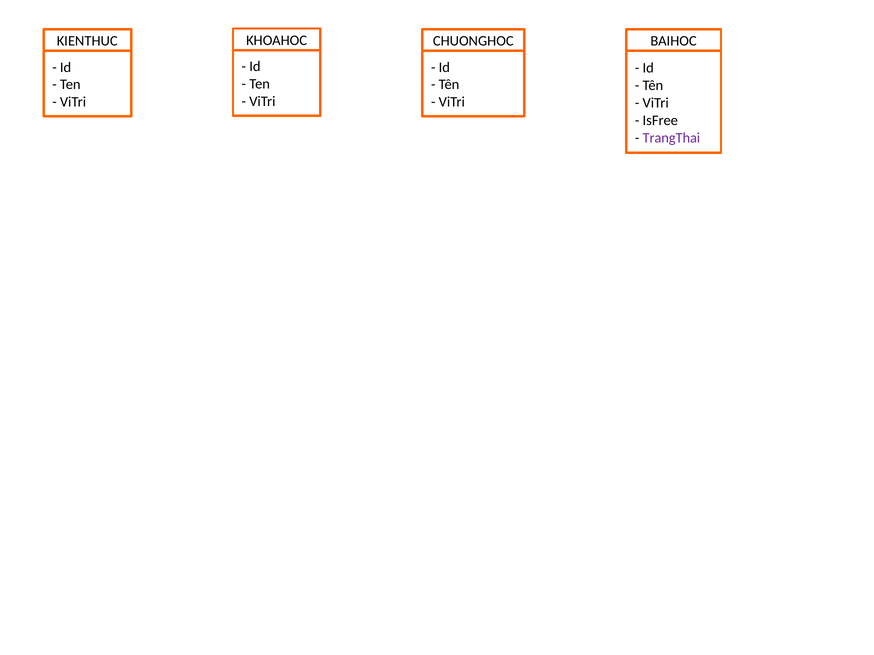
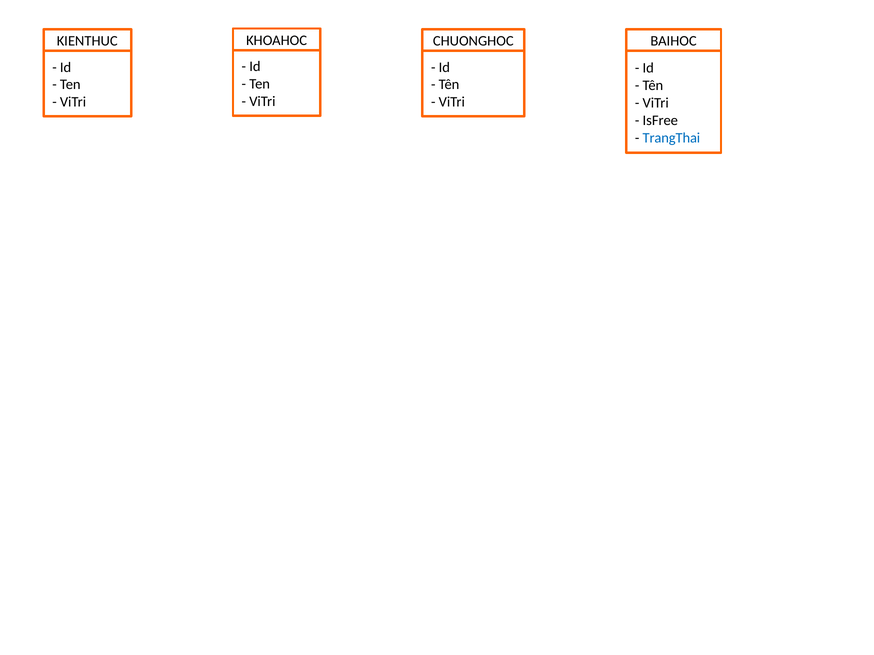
TrangThai colour: purple -> blue (671, 138)
